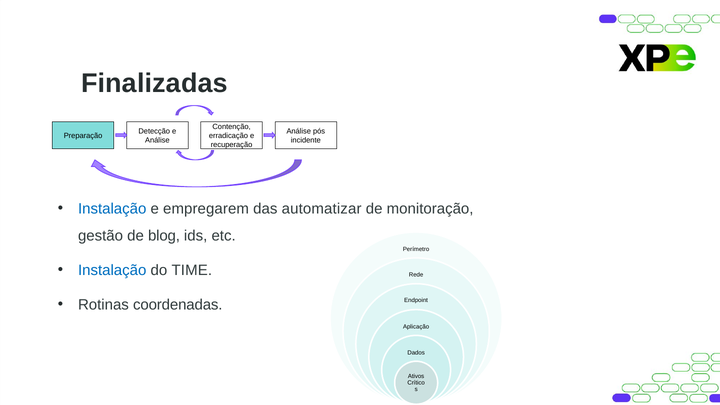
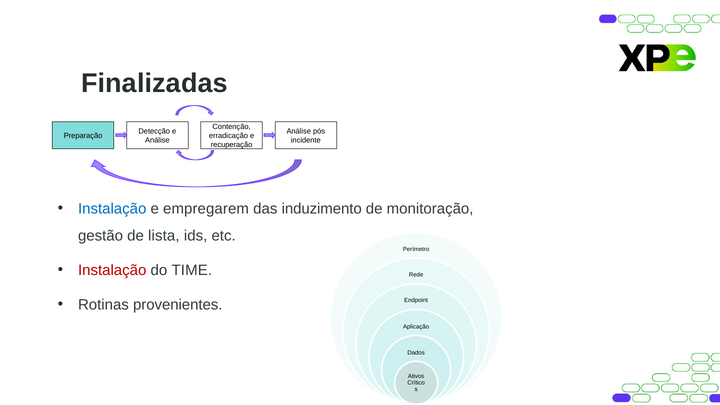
automatizar: automatizar -> induzimento (322, 209)
blog: blog -> lista (164, 236)
Instalação colour: blue -> red (112, 270)
coordenadas: coordenadas -> provenientes (178, 305)
